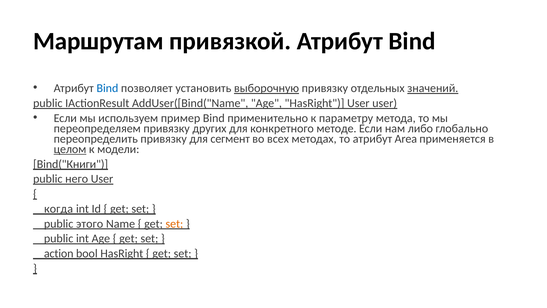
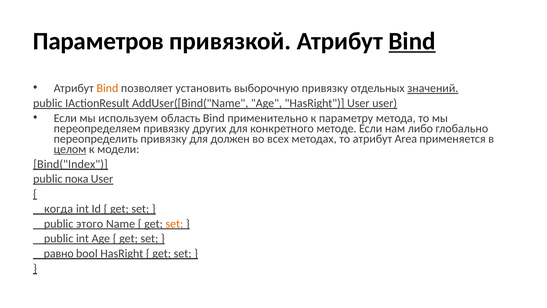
Маршрутам: Маршрутам -> Параметров (98, 41)
Bind underline: none -> present (412, 41)
Bind colour: blue -> orange (107, 88)
выборочную underline: present -> none (267, 88)
пример: пример -> область (181, 118)
сегмент: сегмент -> должен (230, 139)
Bind("Книги: Bind("Книги -> Bind("Index (71, 164)
него: него -> пока (77, 179)
action: action -> равно (59, 253)
